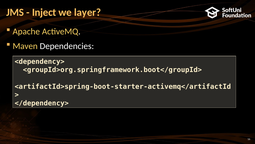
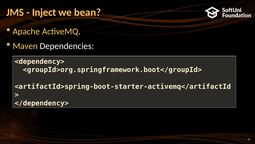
layer: layer -> bean (88, 12)
